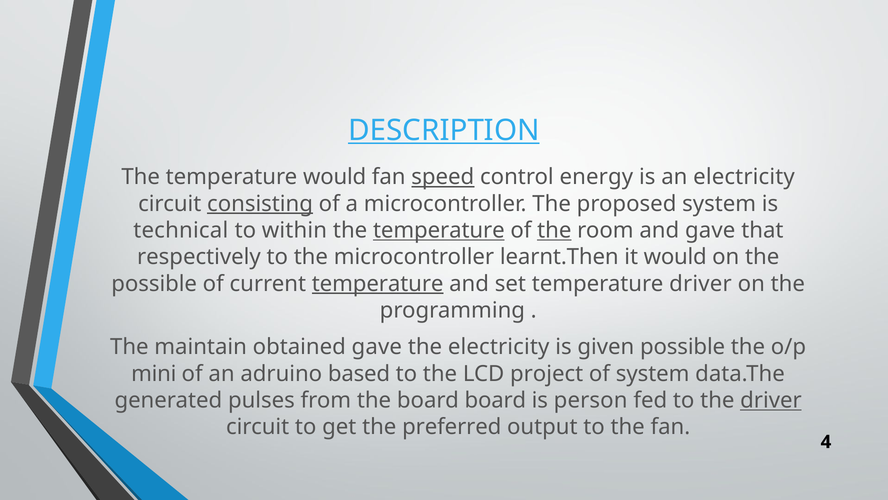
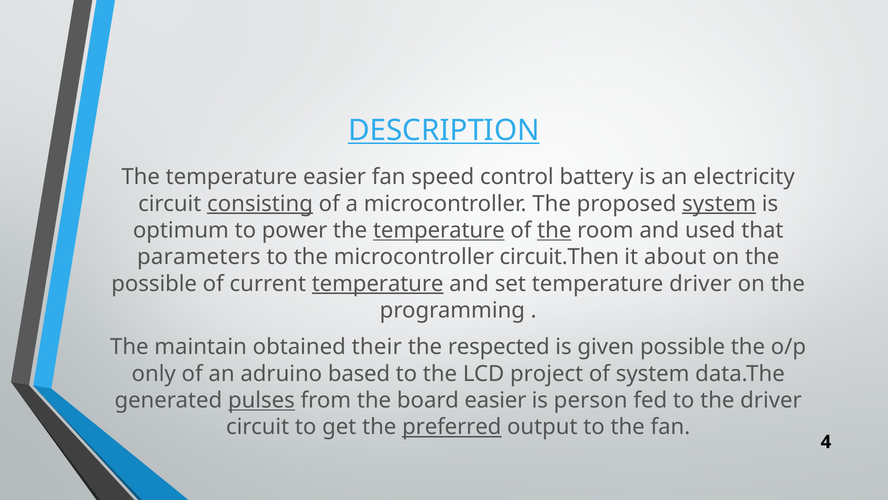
temperature would: would -> easier (335, 177)
speed underline: present -> none (443, 177)
energy: energy -> battery (597, 177)
system underline: none -> present (719, 204)
technical: technical -> optimum (181, 230)
within: within -> power (295, 230)
and gave: gave -> used (710, 230)
respectively: respectively -> parameters (199, 257)
learnt.Then: learnt.Then -> circuit.Then (559, 257)
it would: would -> about (675, 257)
obtained gave: gave -> their (377, 347)
the electricity: electricity -> respected (499, 347)
mini: mini -> only (154, 373)
pulses underline: none -> present (261, 400)
board board: board -> easier (495, 400)
driver underline: present -> none (771, 400)
preferred underline: none -> present (452, 427)
